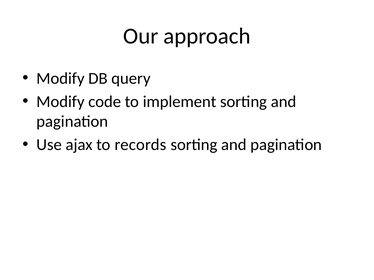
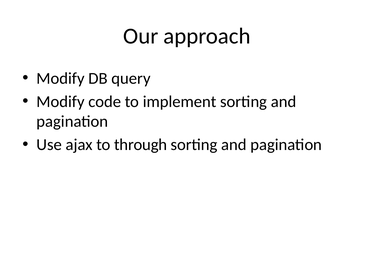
records: records -> through (141, 145)
